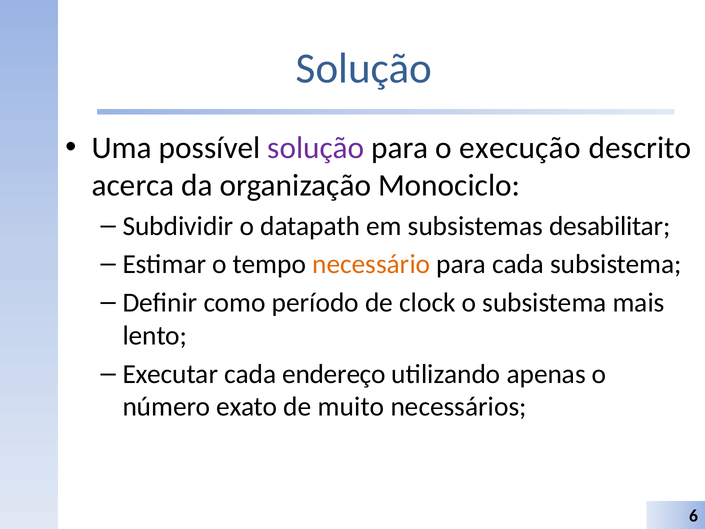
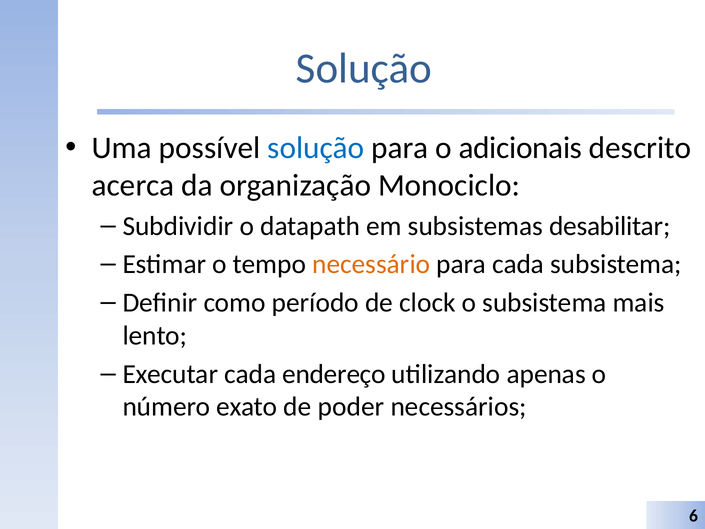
solução colour: purple -> blue (316, 148)
execução: execução -> adicionais (520, 148)
muito: muito -> poder (351, 407)
